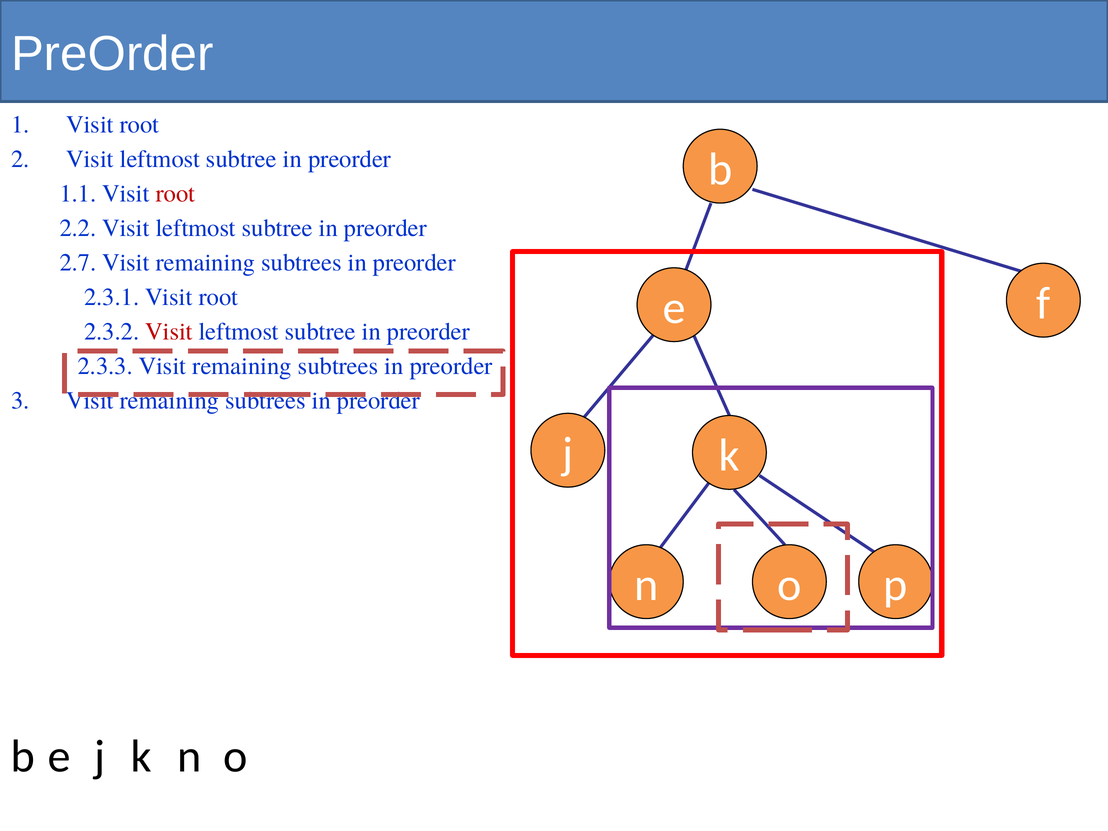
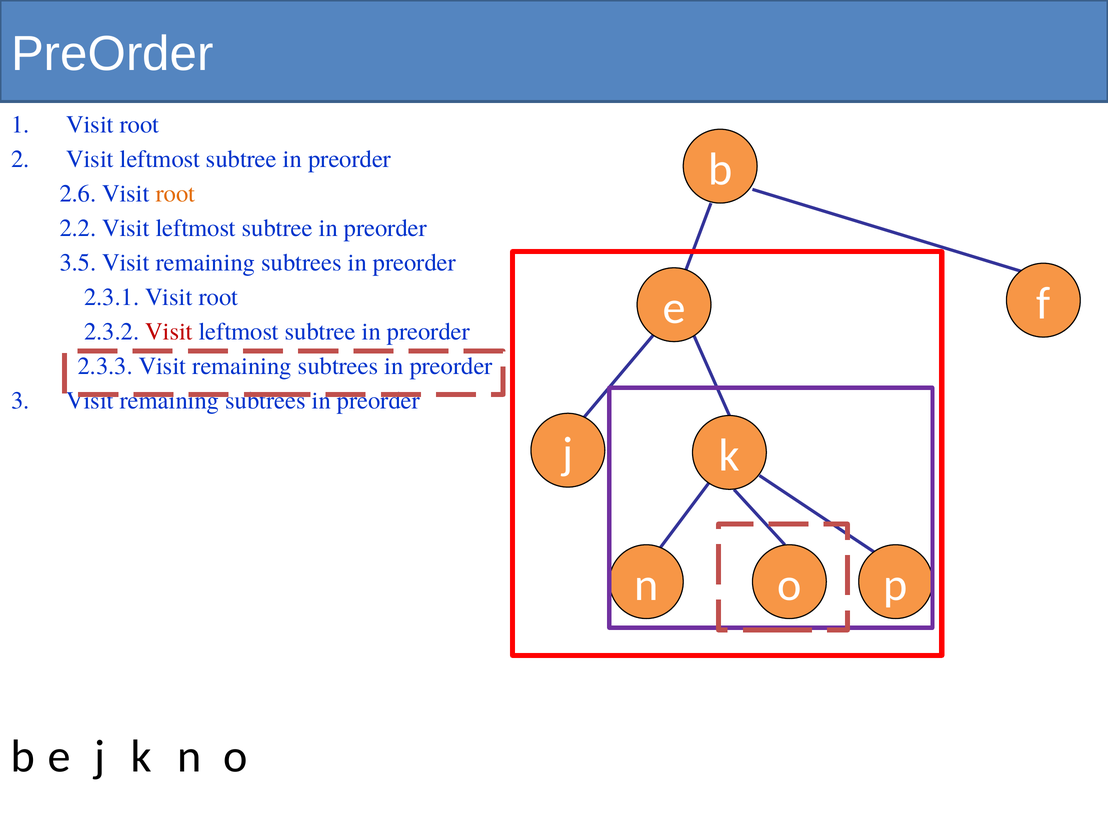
1.1: 1.1 -> 2.6 (78, 194)
root colour: red -> orange (176, 194)
2.7: 2.7 -> 3.5 (78, 263)
